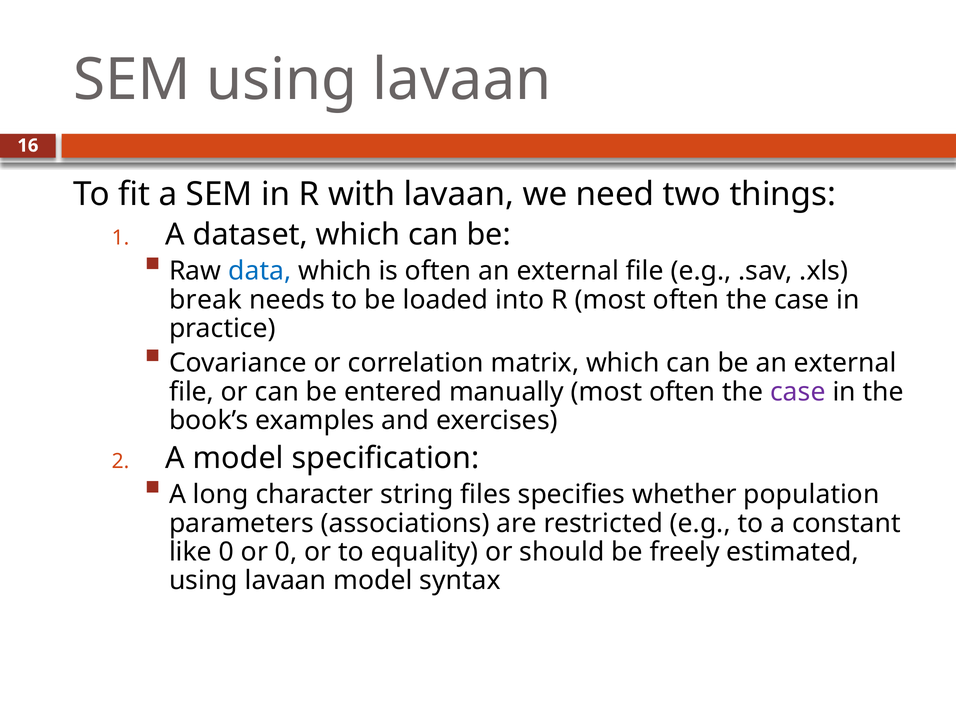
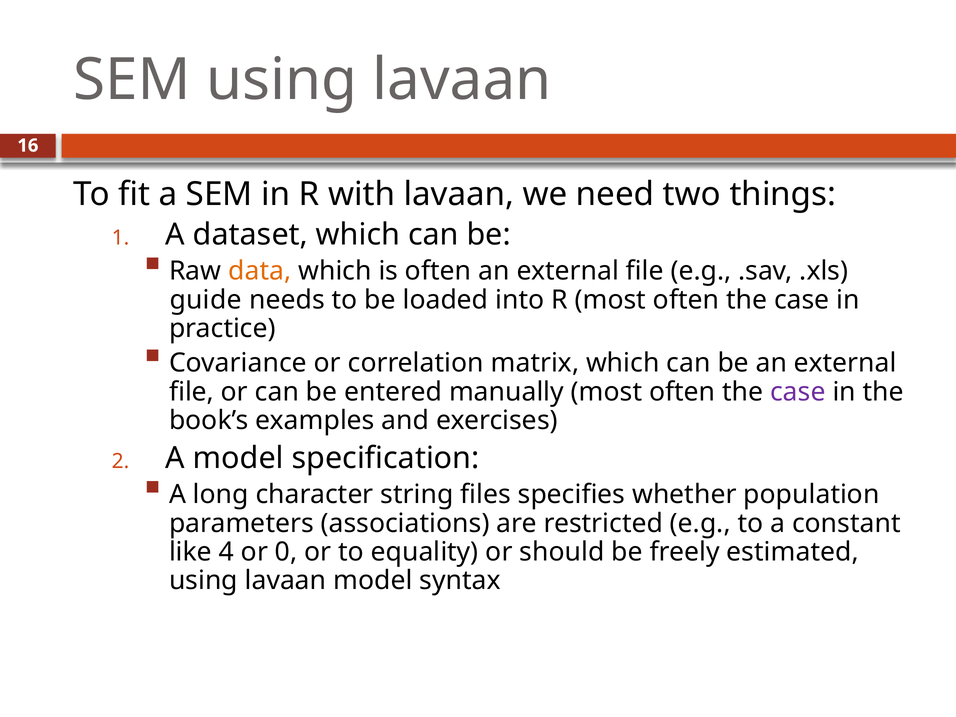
data colour: blue -> orange (260, 271)
break: break -> guide (206, 300)
like 0: 0 -> 4 (226, 552)
